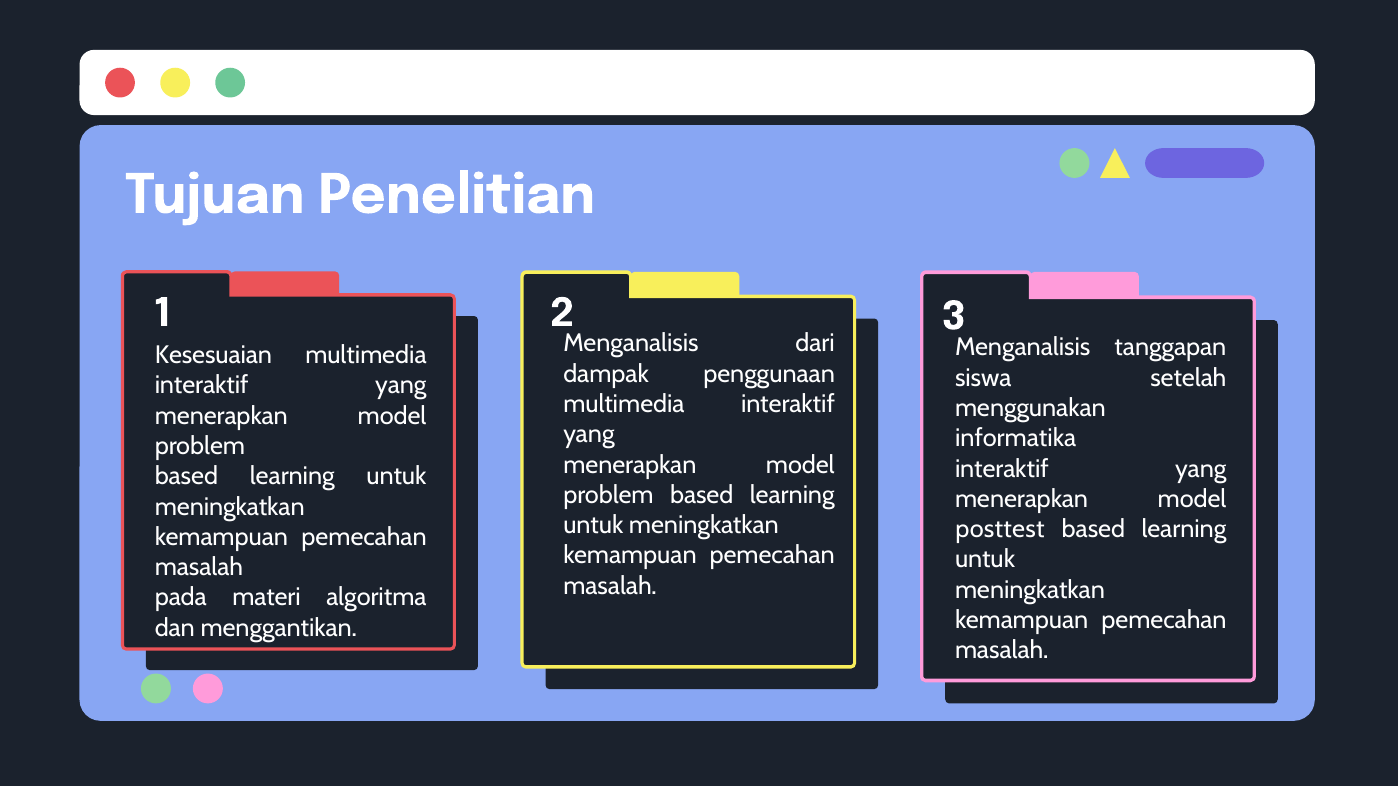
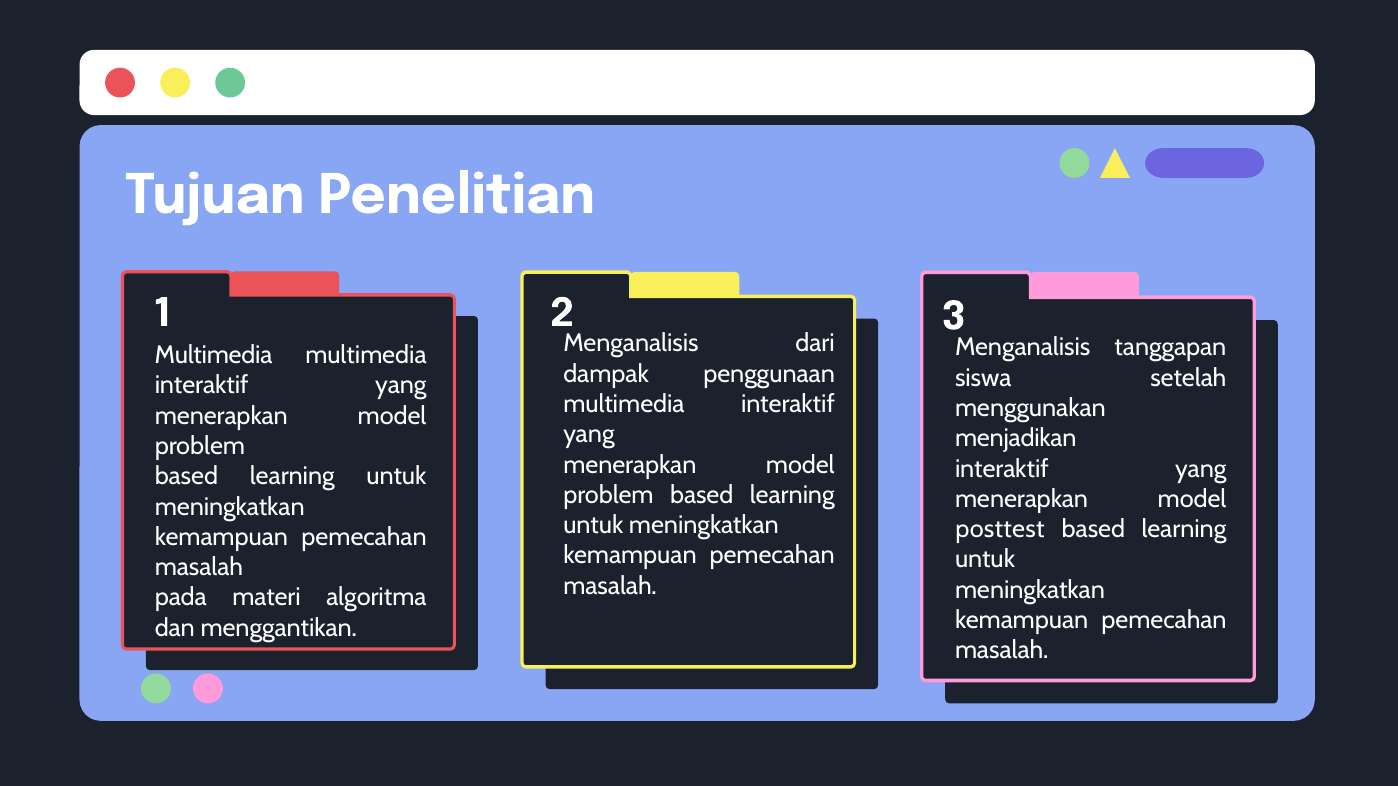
Kesesuaian: Kesesuaian -> Multimedia (213, 355)
informatika: informatika -> menjadikan (1016, 439)
